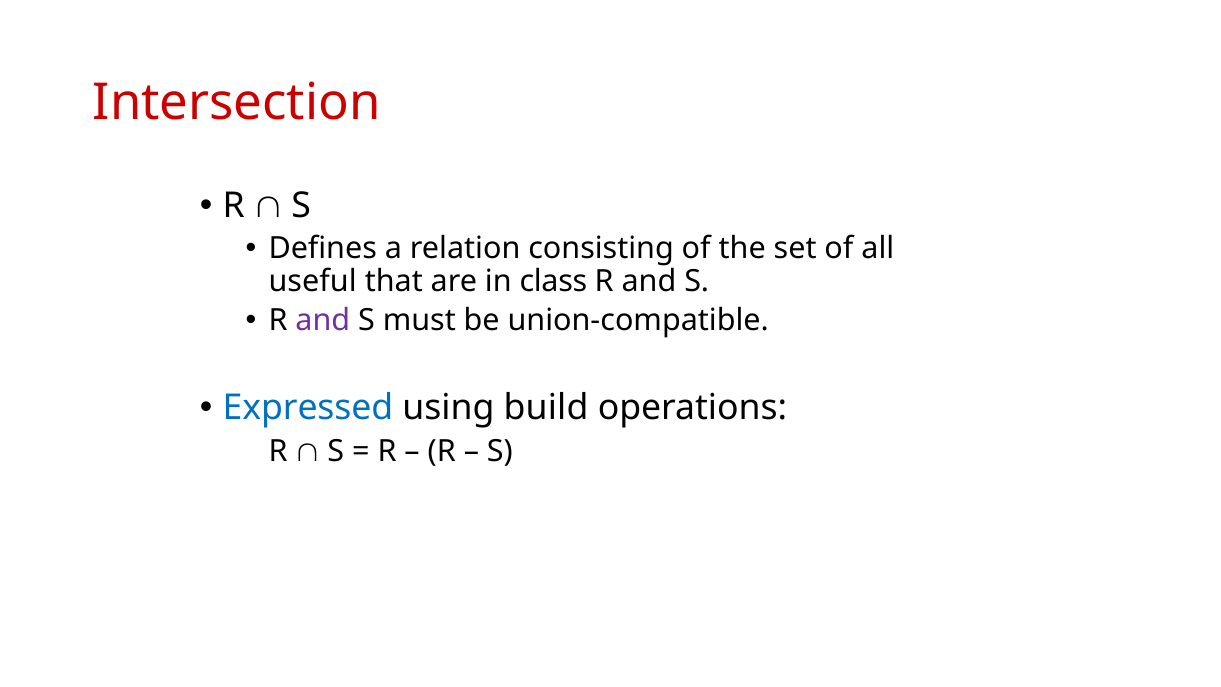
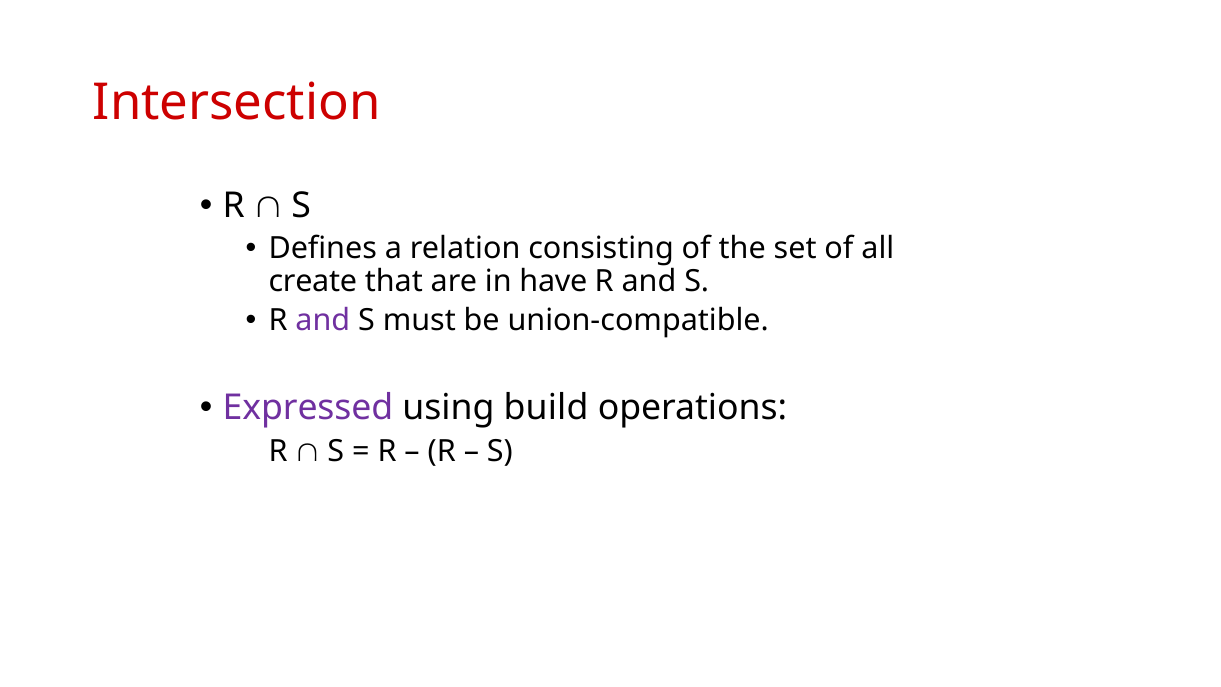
useful: useful -> create (313, 281)
class: class -> have (553, 281)
Expressed colour: blue -> purple (308, 408)
